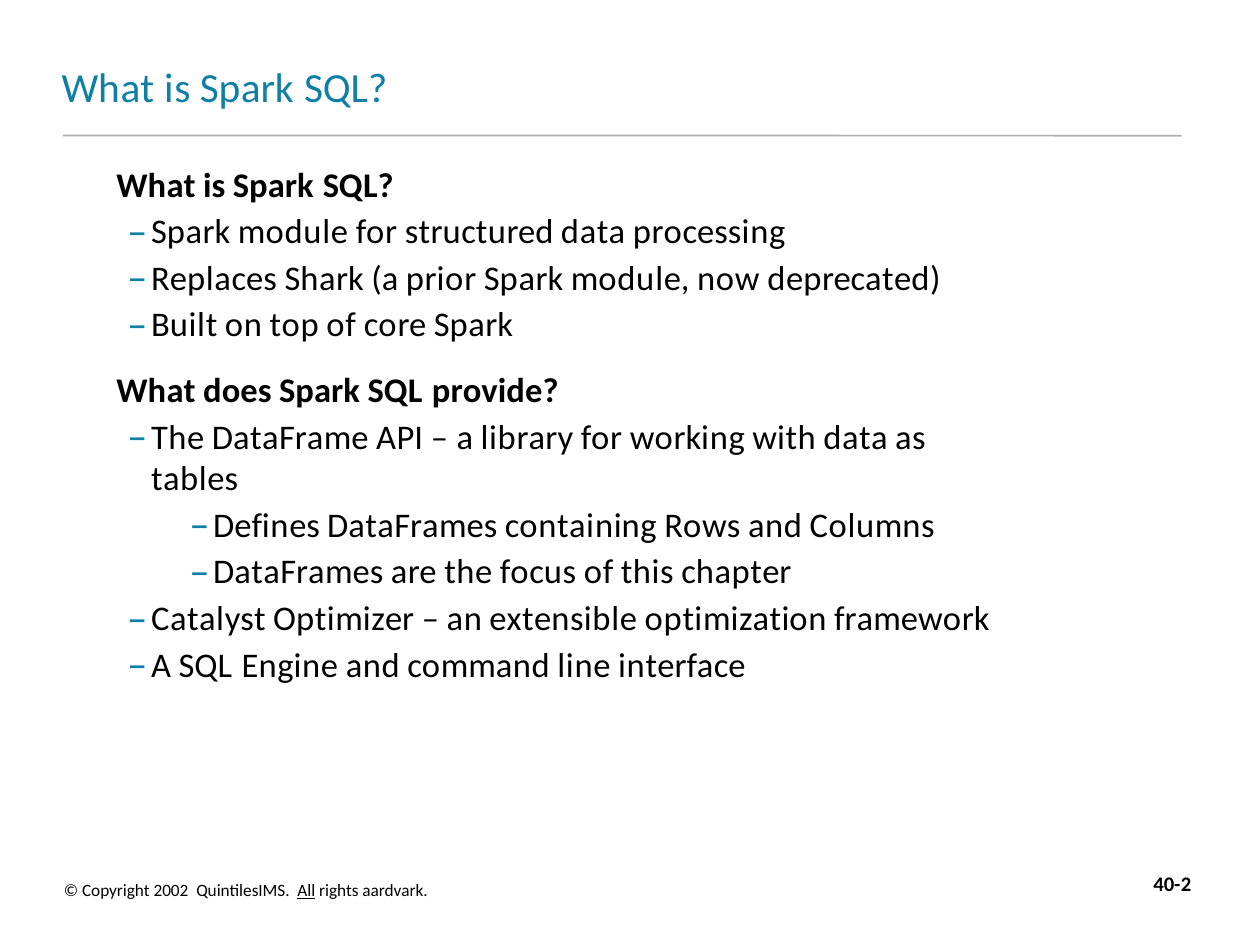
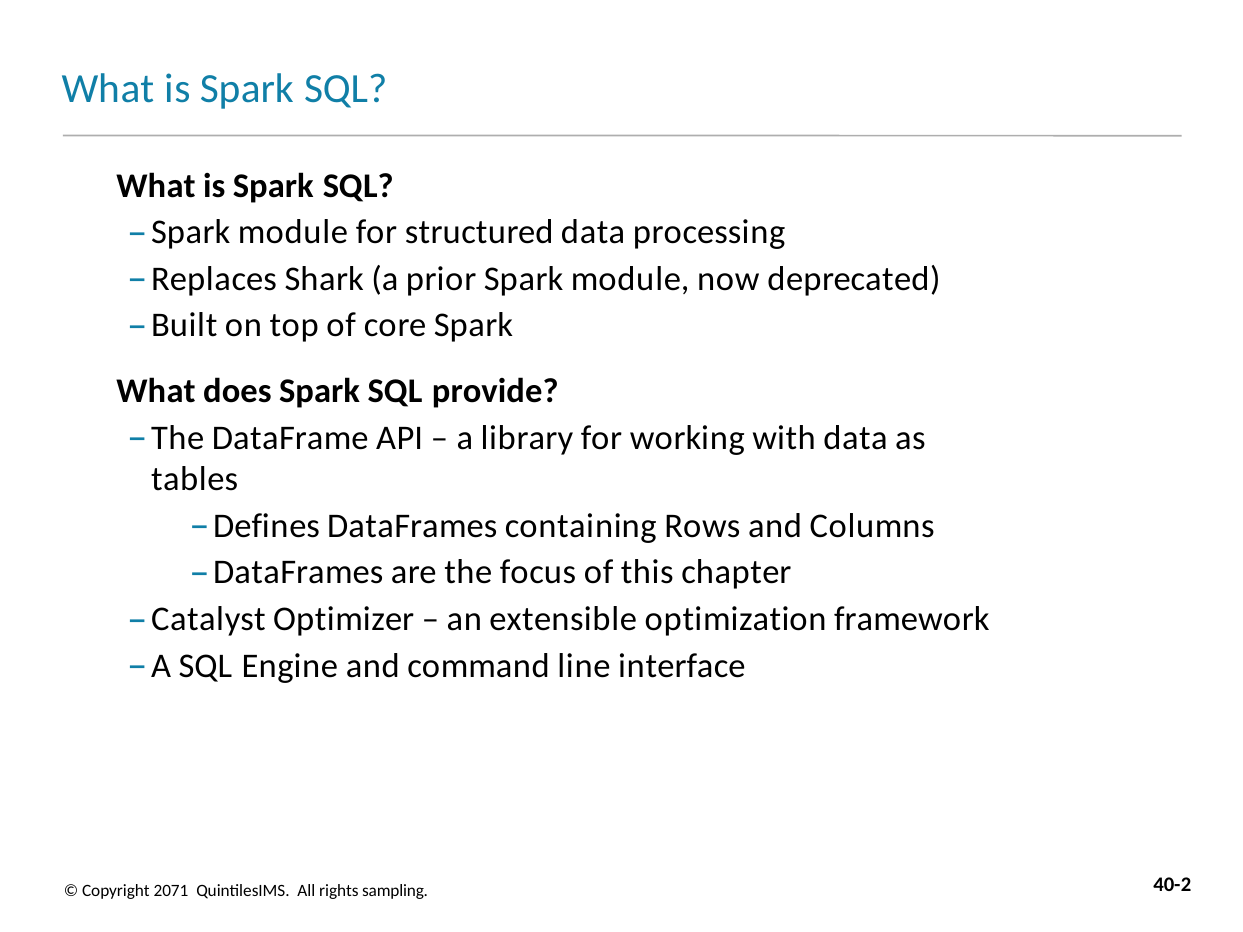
2002: 2002 -> 2071 (171, 892)
All underline: present -> none (306, 892)
aardvark: aardvark -> sampling (395, 892)
